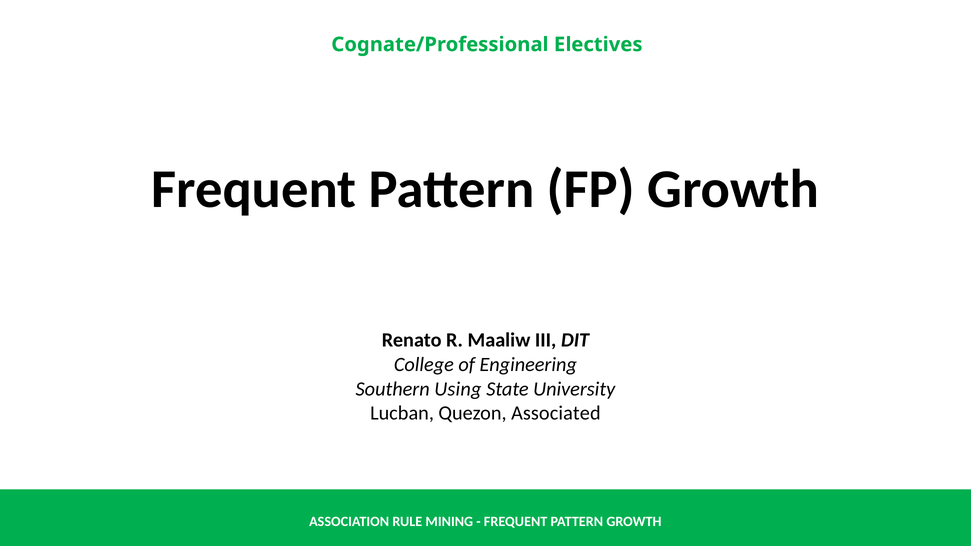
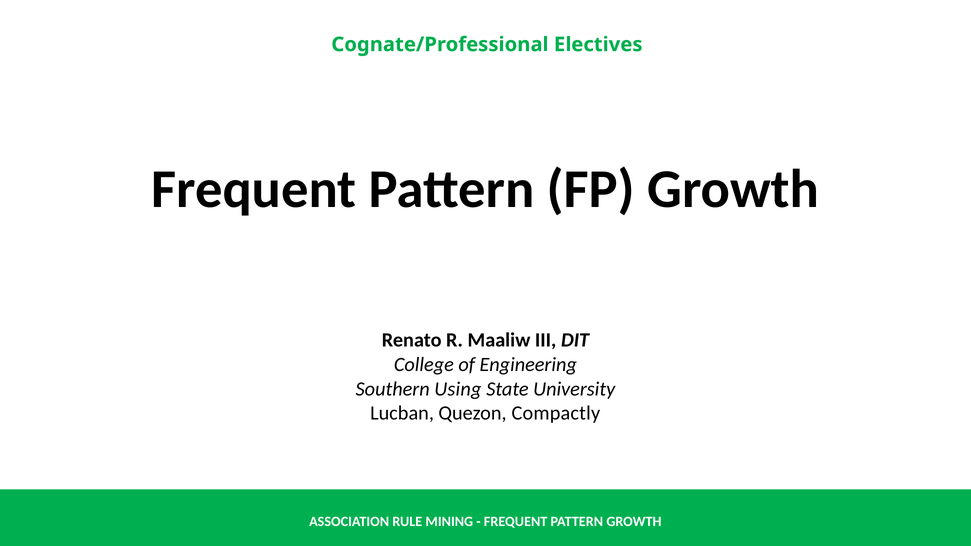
Associated: Associated -> Compactly (556, 413)
